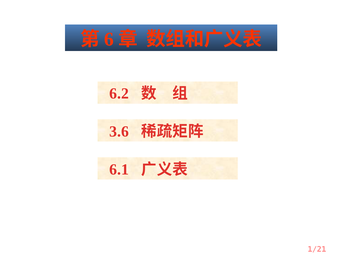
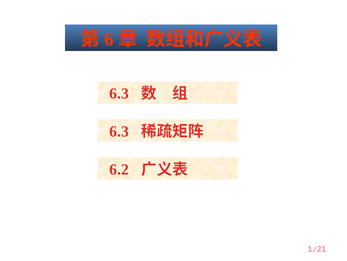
6.2: 6.2 -> 6.3 (119, 93)
3.6: 3.6 -> 6.3 (119, 131)
6.1: 6.1 -> 6.2 (119, 169)
